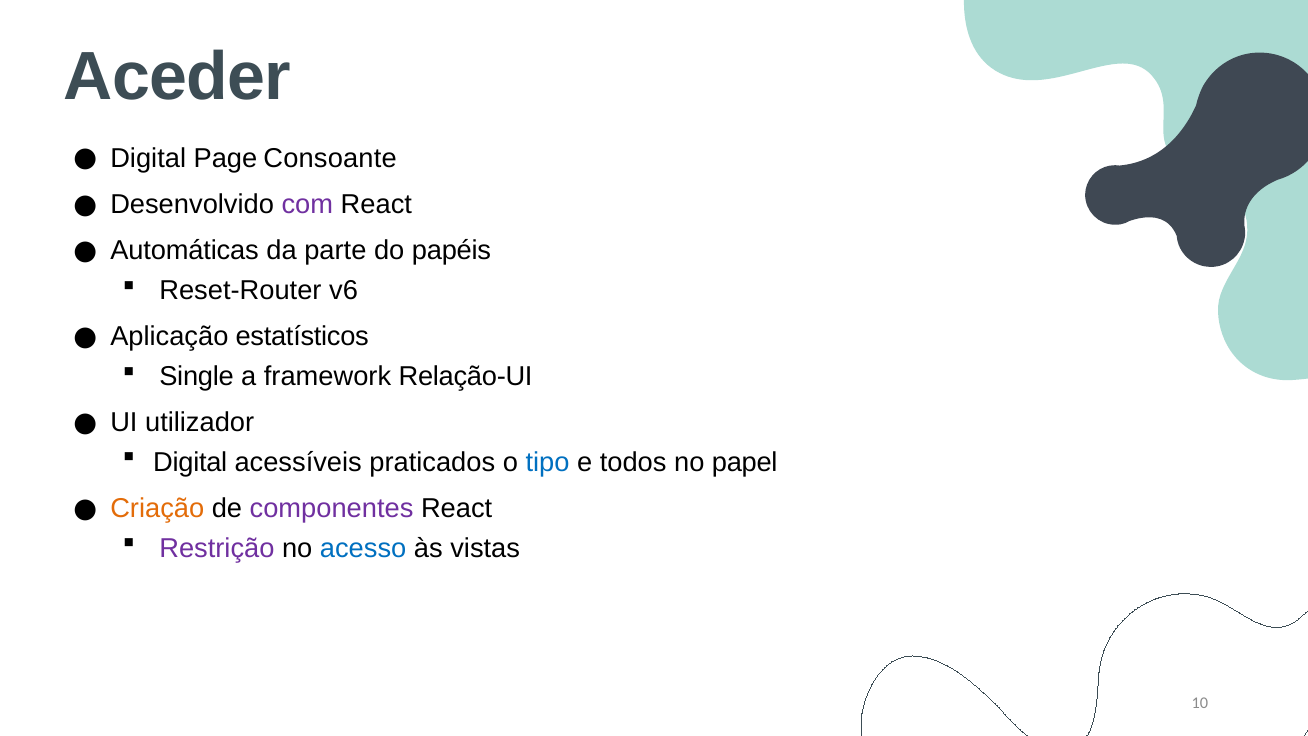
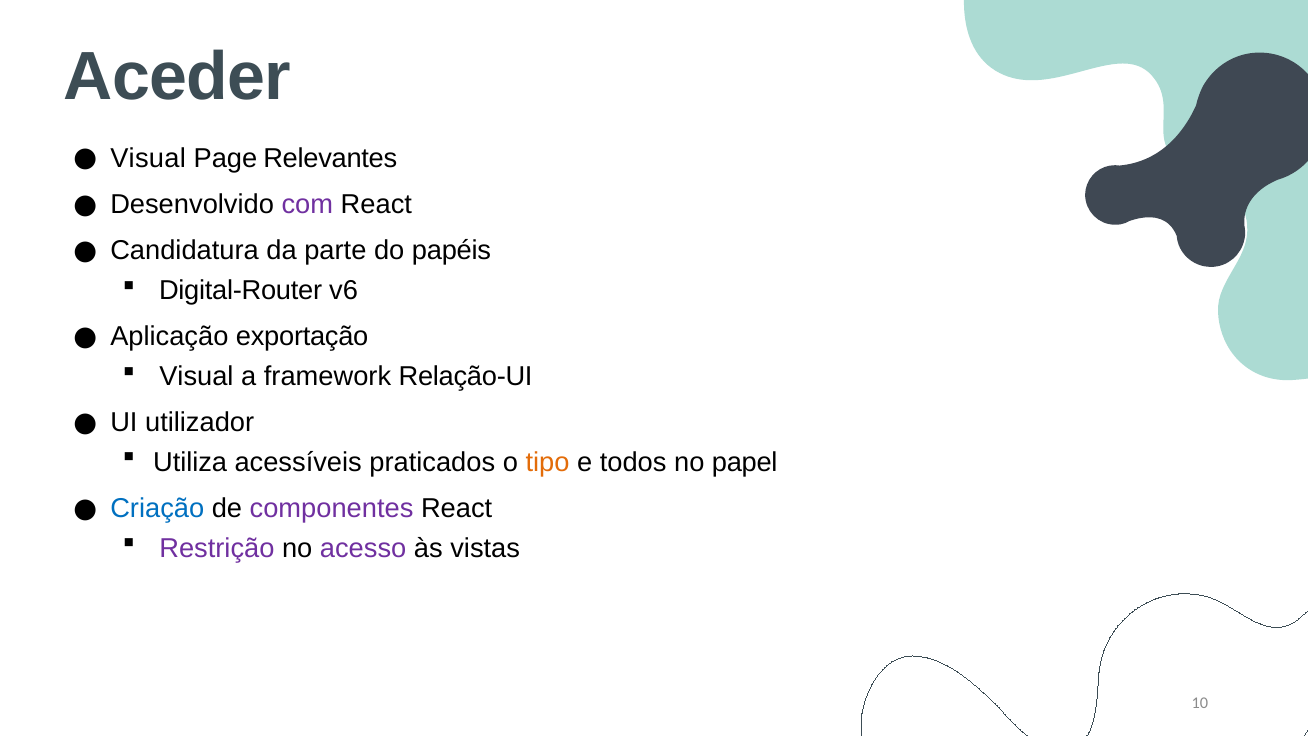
Digital: Digital -> Visual (148, 158)
Consoante: Consoante -> Relevantes (330, 158)
Automáticas: Automáticas -> Candidatura (185, 251)
Reset-Router: Reset-Router -> Digital-Router (241, 290)
estatísticos: estatísticos -> exportação (302, 337)
Single: Single -> Visual (196, 376)
Digital: Digital -> Utiliza (190, 462)
tipo colour: blue -> orange (547, 462)
Criação colour: orange -> blue (157, 509)
acesso colour: blue -> purple (363, 548)
